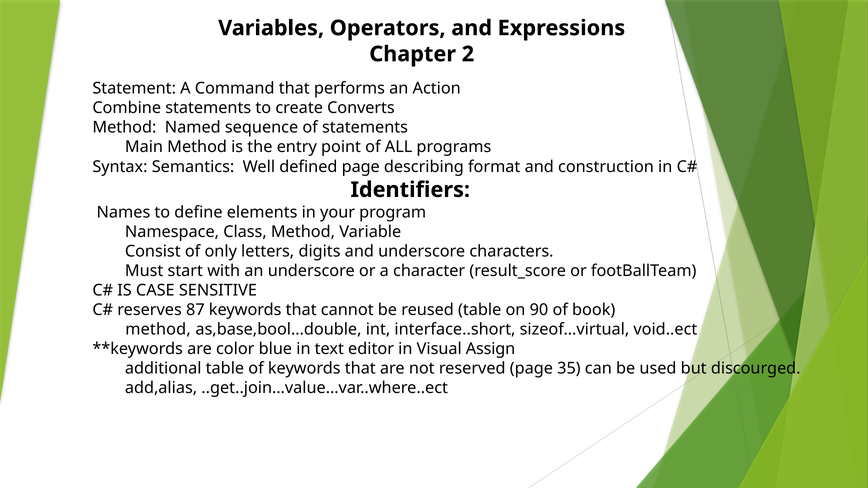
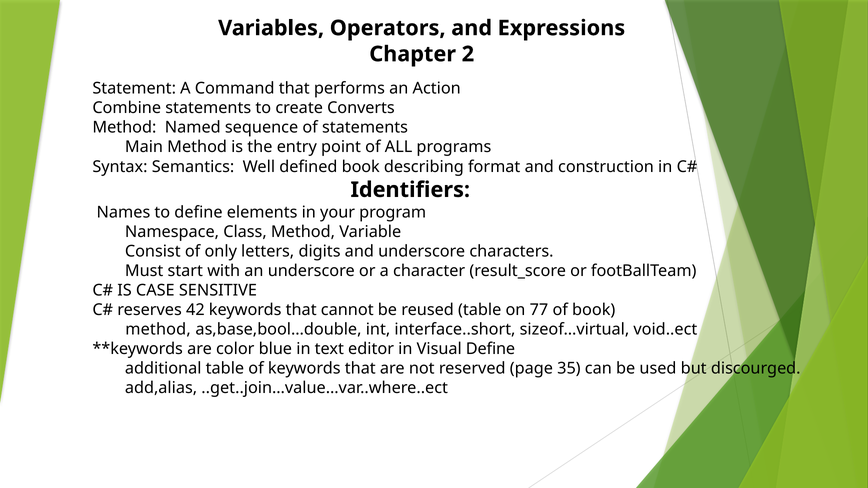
defined page: page -> book (361, 167)
87: 87 -> 42 (195, 310)
90: 90 -> 77 (539, 310)
Visual Assign: Assign -> Define (491, 349)
